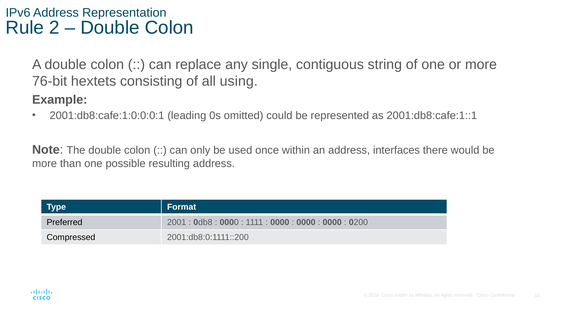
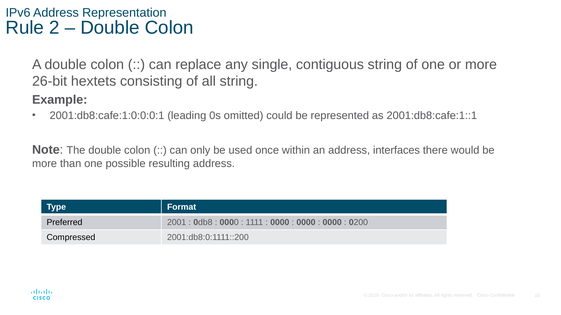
76-bit: 76-bit -> 26-bit (50, 82)
all using: using -> string (239, 82)
